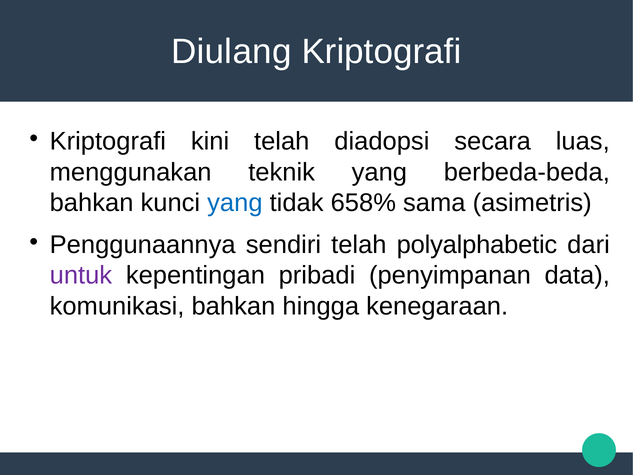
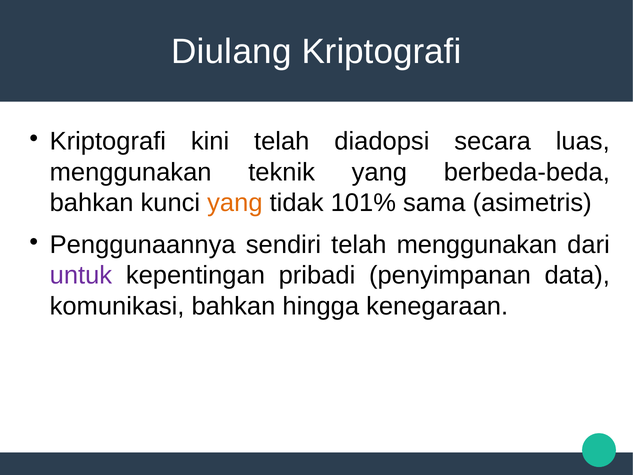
yang colour: blue -> orange (235, 203)
658%: 658% -> 101% (363, 203)
telah polyalphabetic: polyalphabetic -> menggunakan (477, 245)
